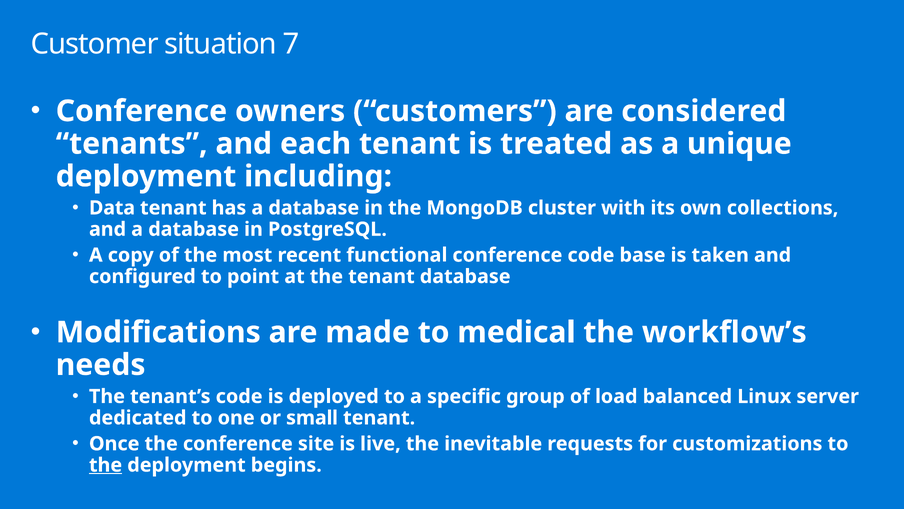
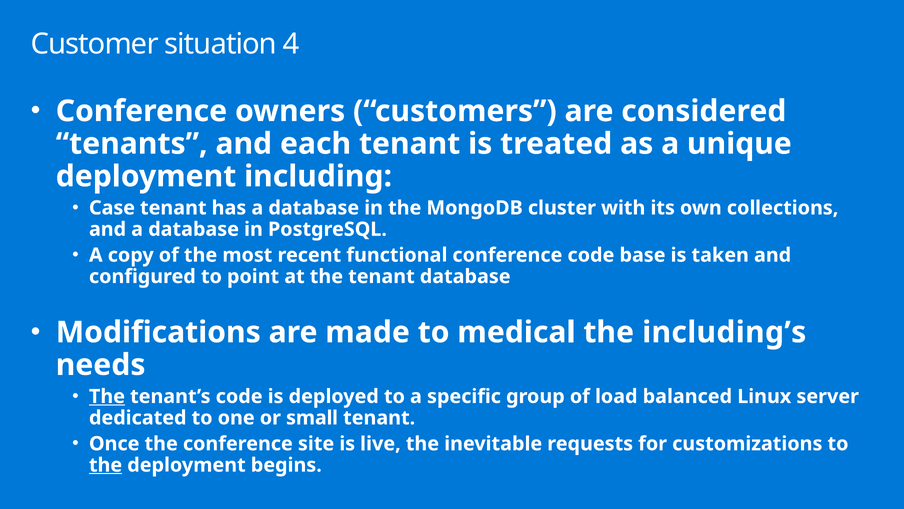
7: 7 -> 4 (291, 44)
Data: Data -> Case (112, 208)
workflow’s: workflow’s -> including’s (724, 332)
The underline: none -> present (107, 396)
